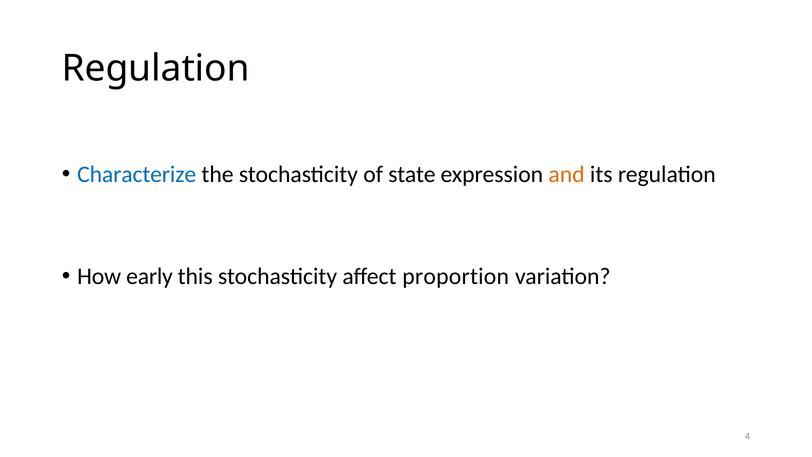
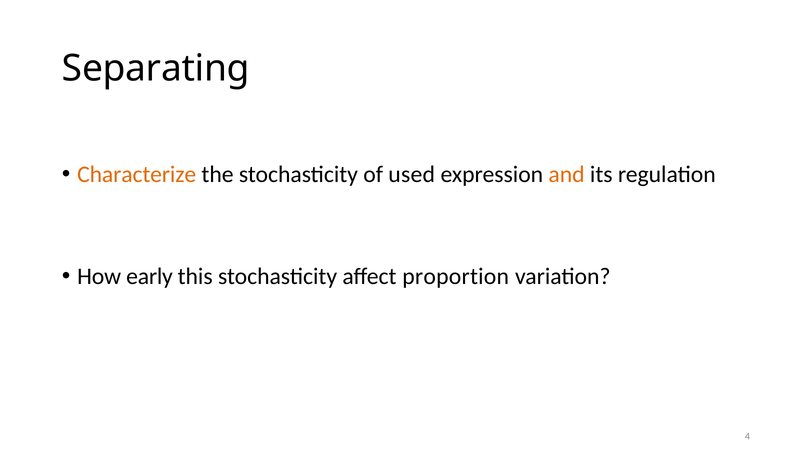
Regulation: Regulation -> Separating (156, 68)
Characterize colour: blue -> orange (137, 174)
state: state -> used (412, 174)
